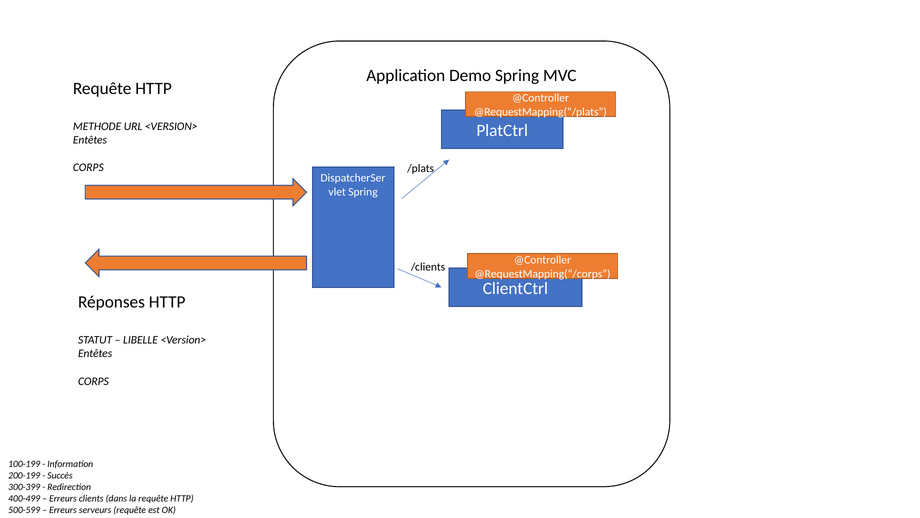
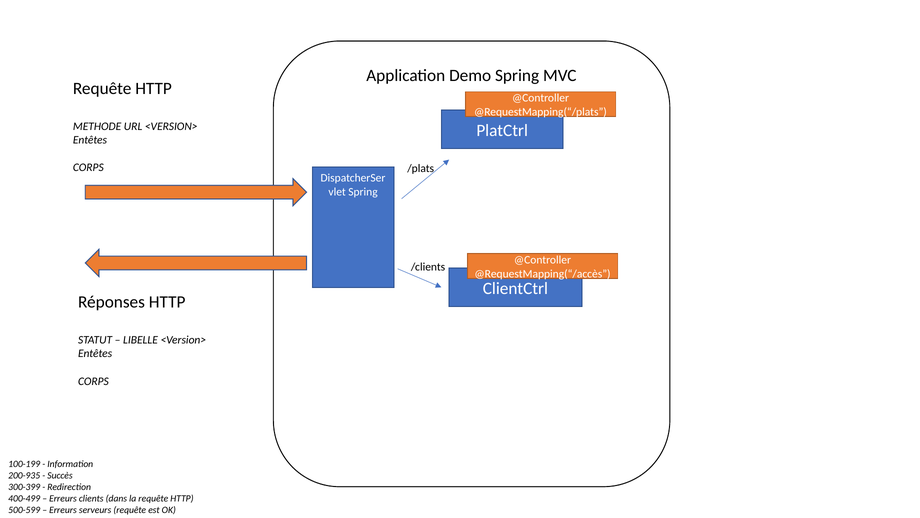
@RequestMapping(“/corps: @RequestMapping(“/corps -> @RequestMapping(“/accès (542, 274)
200-199: 200-199 -> 200-935 (24, 475)
